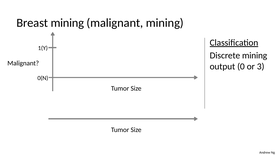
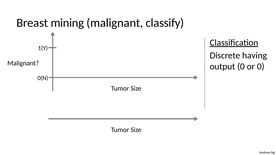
malignant mining: mining -> classify (165, 23)
Discrete mining: mining -> having (255, 56)
or 3: 3 -> 0 (261, 67)
